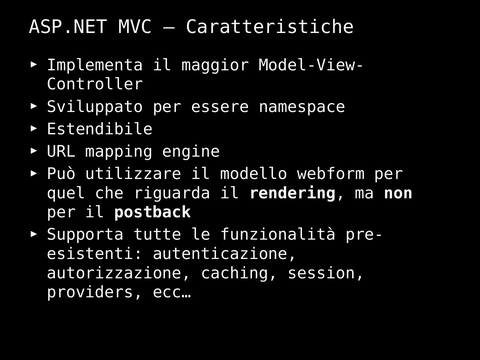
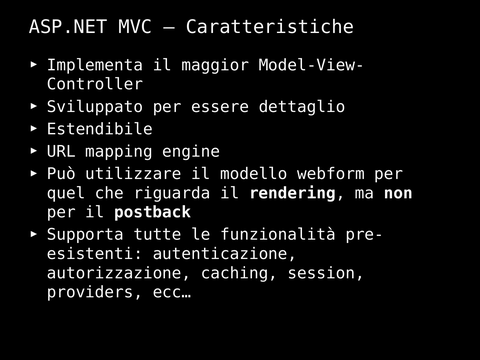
namespace: namespace -> dettaglio (302, 107)
